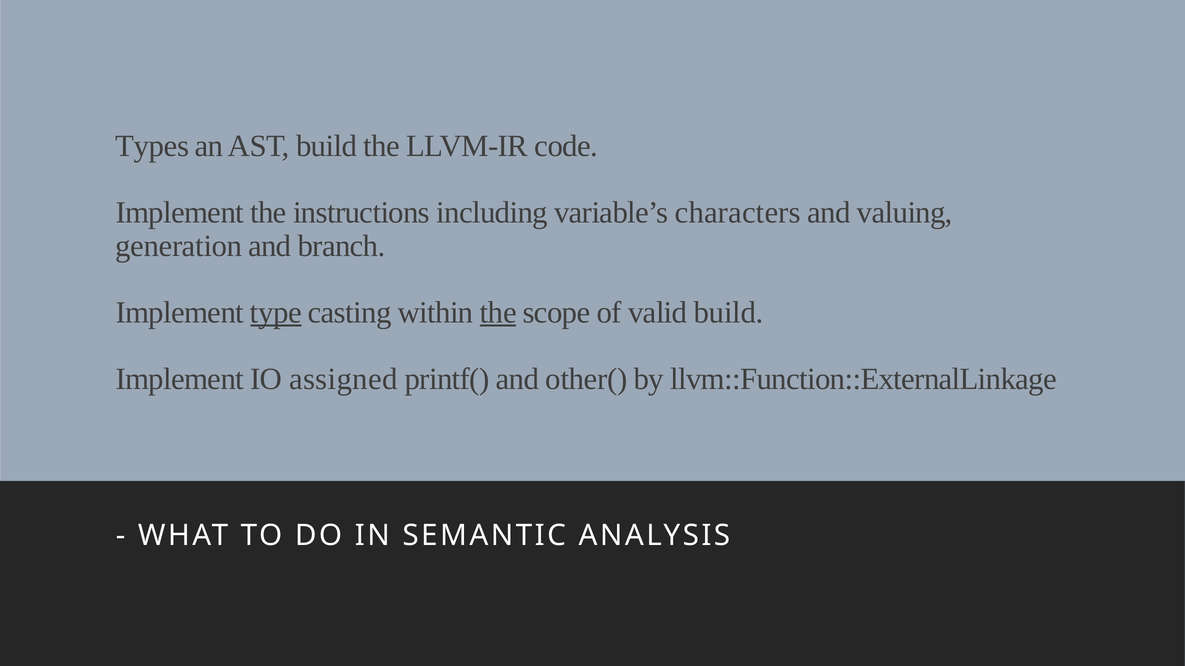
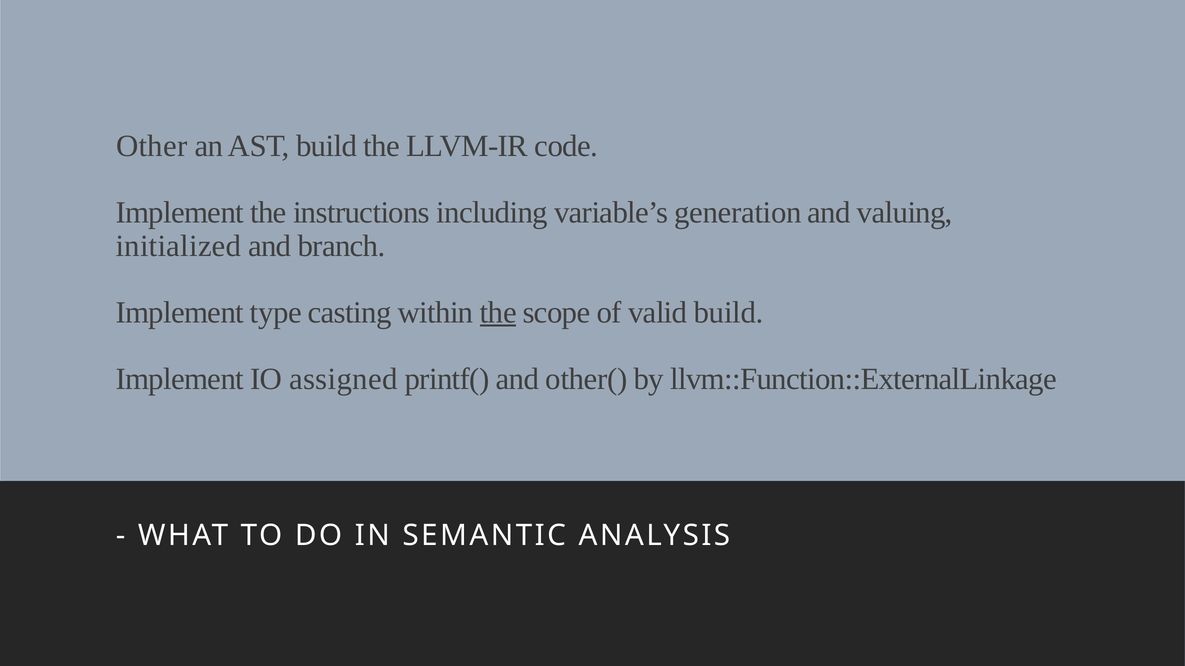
Types: Types -> Other (152, 146)
characters: characters -> generation (738, 213)
generation: generation -> initialized (178, 246)
type underline: present -> none (276, 313)
